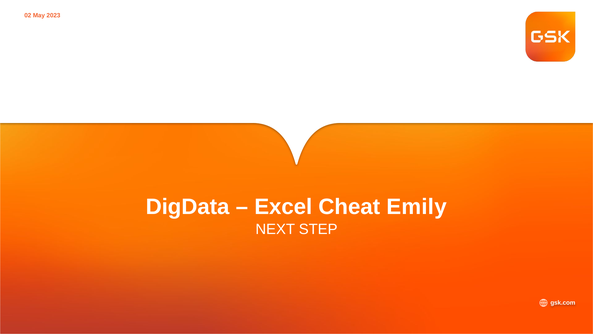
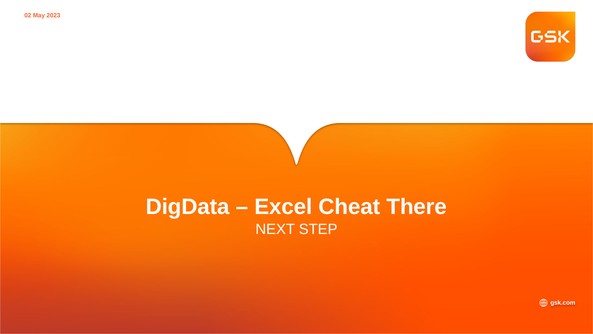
Emily: Emily -> There (417, 206)
